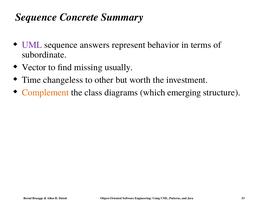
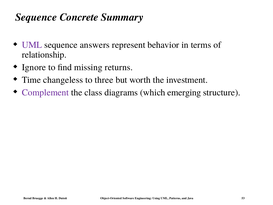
subordinate: subordinate -> relationship (44, 55)
Vector: Vector -> Ignore (34, 67)
usually: usually -> returns (119, 67)
other: other -> three (104, 80)
Complement colour: orange -> purple (45, 92)
